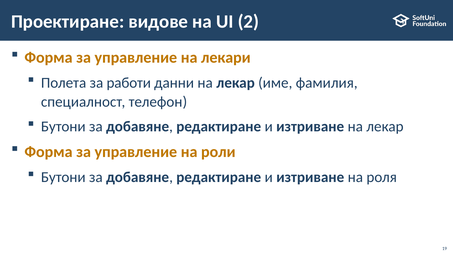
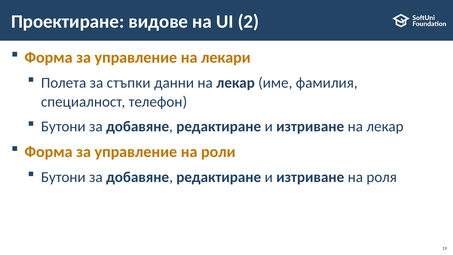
работи: работи -> стъпки (129, 83)
